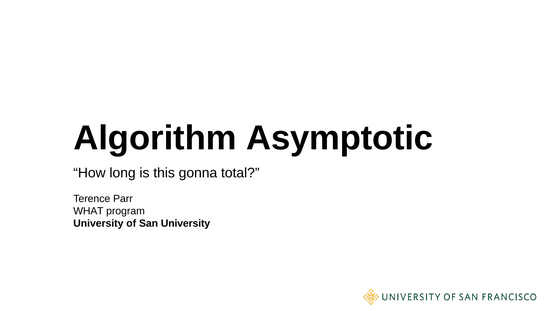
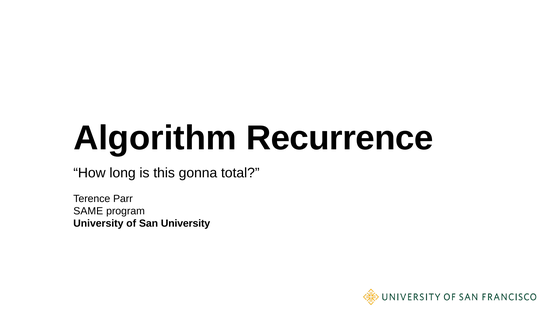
Asymptotic: Asymptotic -> Recurrence (340, 138)
WHAT: WHAT -> SAME (88, 212)
